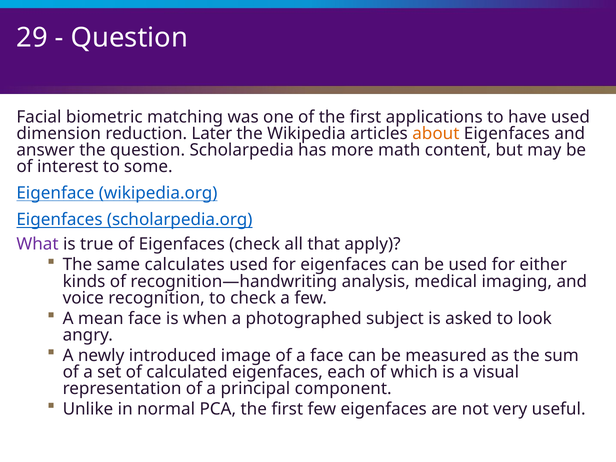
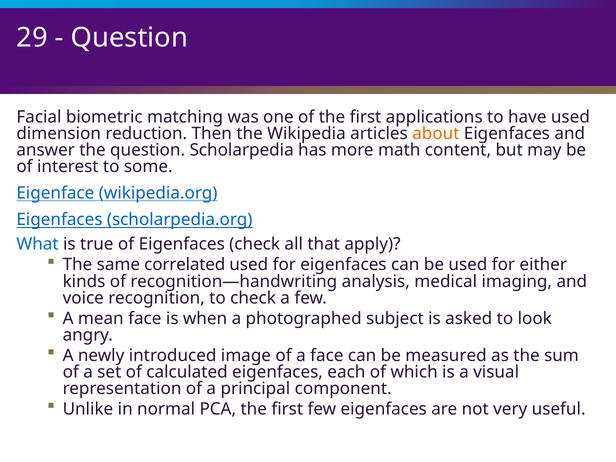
Later: Later -> Then (212, 133)
What colour: purple -> blue (38, 244)
calculates: calculates -> correlated (185, 265)
